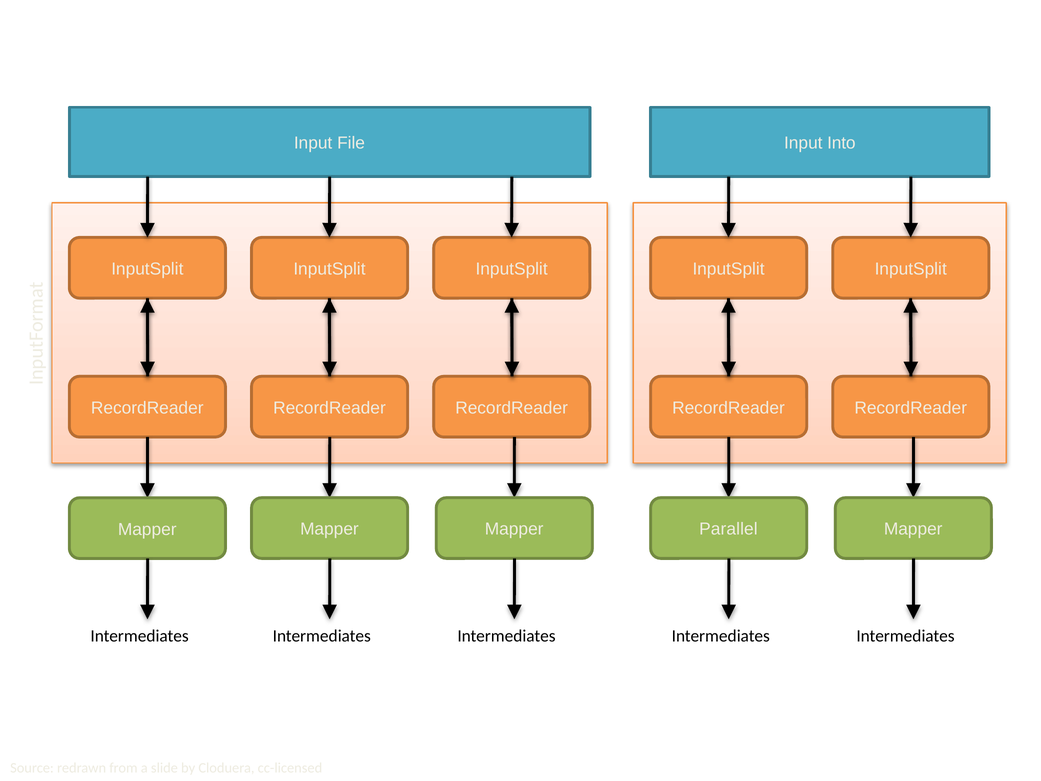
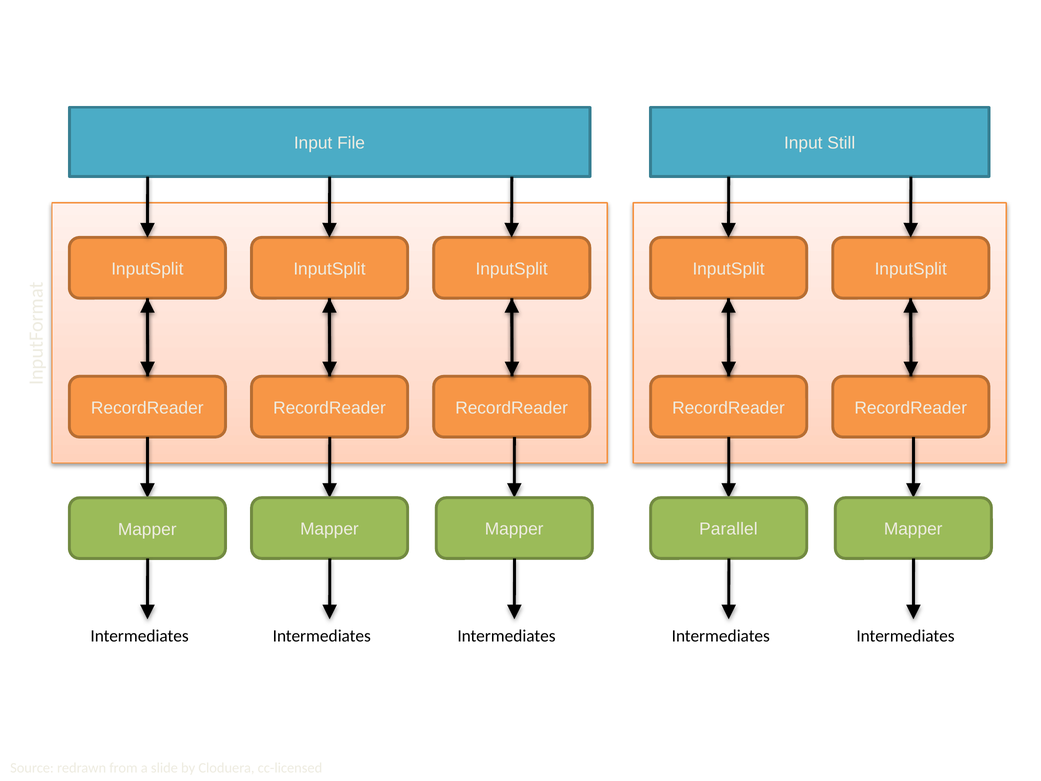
Into: Into -> Still (841, 143)
